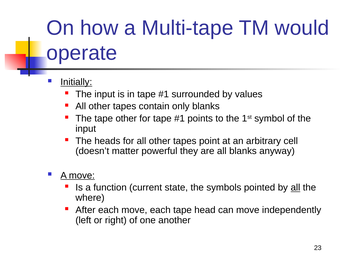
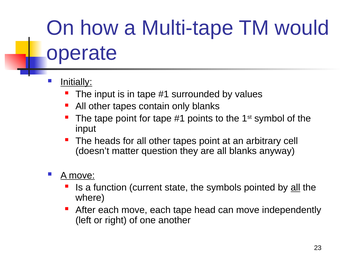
tape other: other -> point (126, 119)
powerful: powerful -> question (159, 151)
